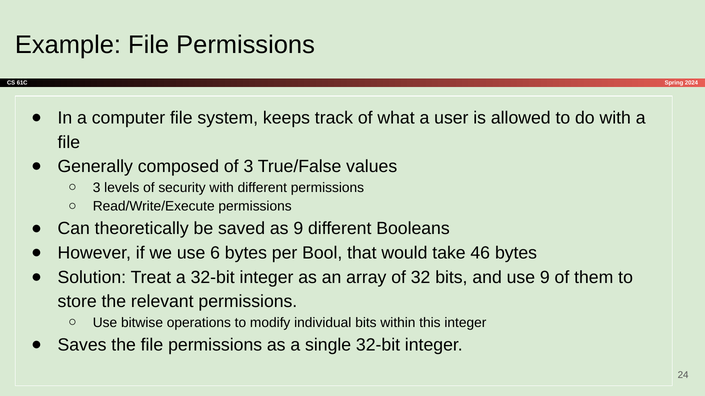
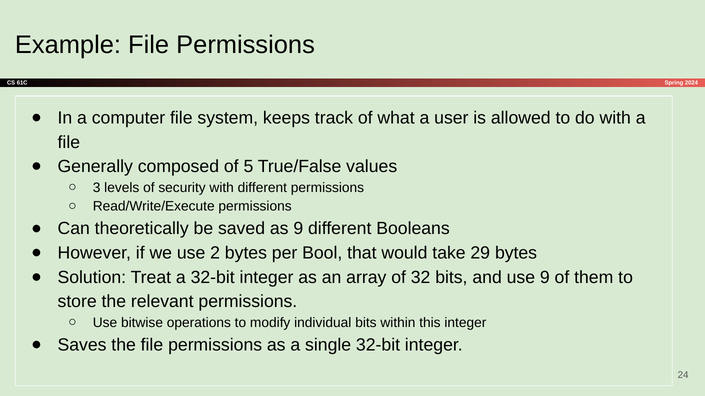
of 3: 3 -> 5 (248, 167)
6: 6 -> 2 (215, 253)
46: 46 -> 29 (480, 253)
